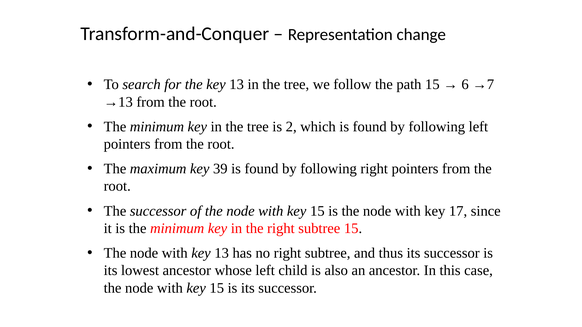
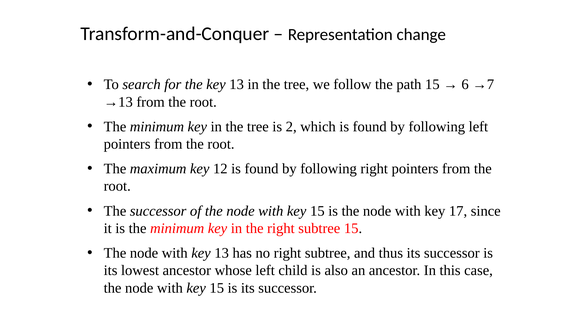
39: 39 -> 12 (220, 169)
